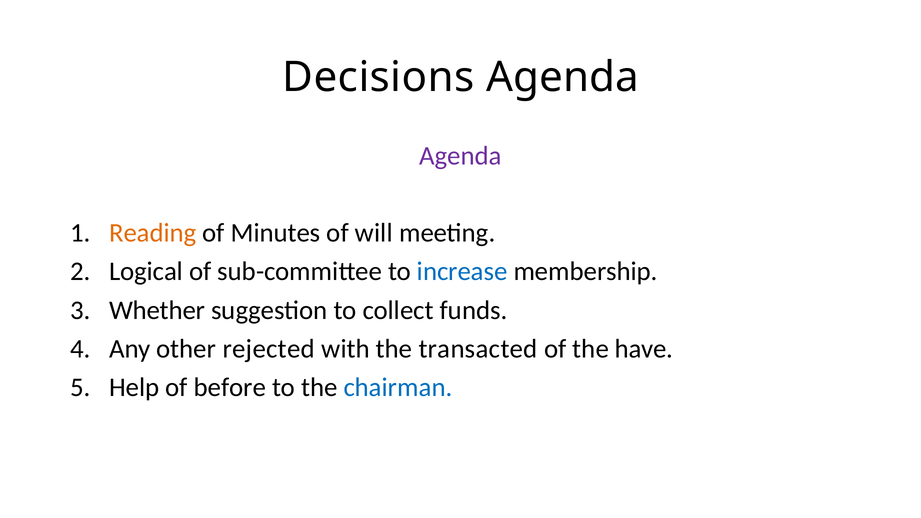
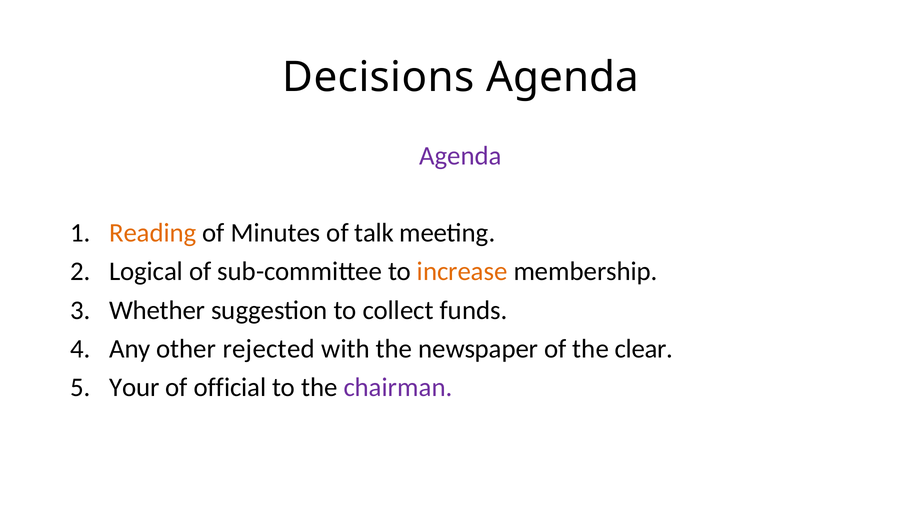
will: will -> talk (374, 233)
increase colour: blue -> orange (462, 272)
transacted: transacted -> newspaper (478, 349)
have: have -> clear (644, 349)
Help: Help -> Your (134, 387)
before: before -> official (230, 387)
chairman colour: blue -> purple (398, 387)
